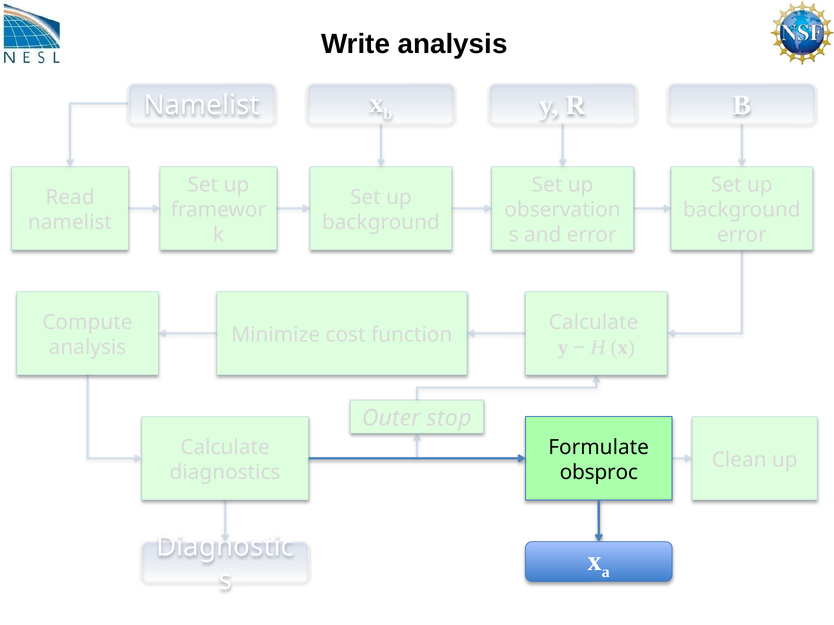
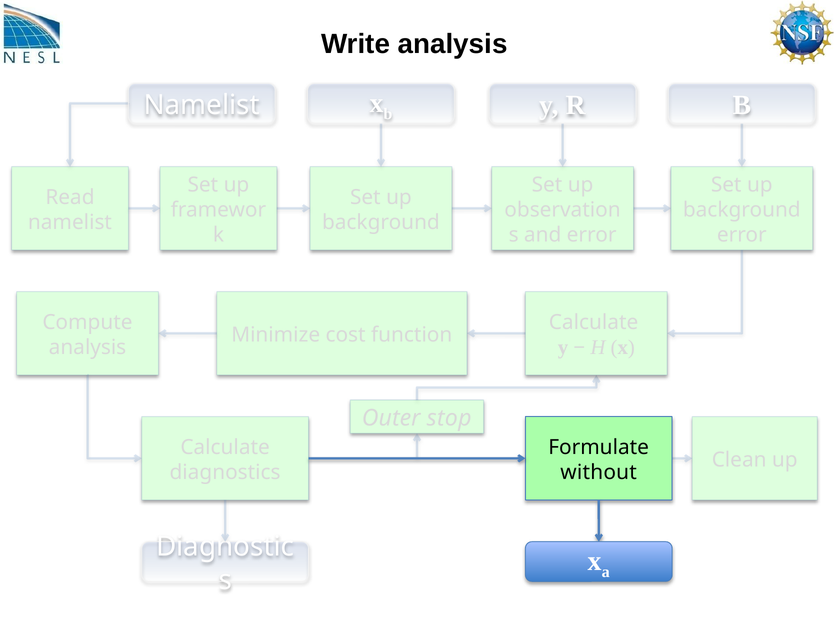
obsproc: obsproc -> without (599, 473)
